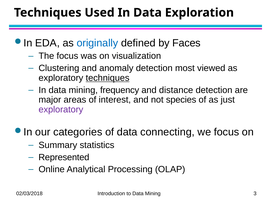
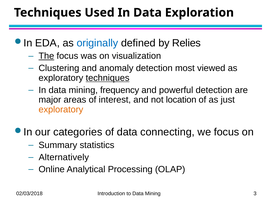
Faces: Faces -> Relies (186, 43)
The underline: none -> present (46, 56)
distance: distance -> powerful (176, 90)
species: species -> location (181, 100)
exploratory colour: purple -> orange (61, 110)
Represented: Represented -> Alternatively (64, 157)
